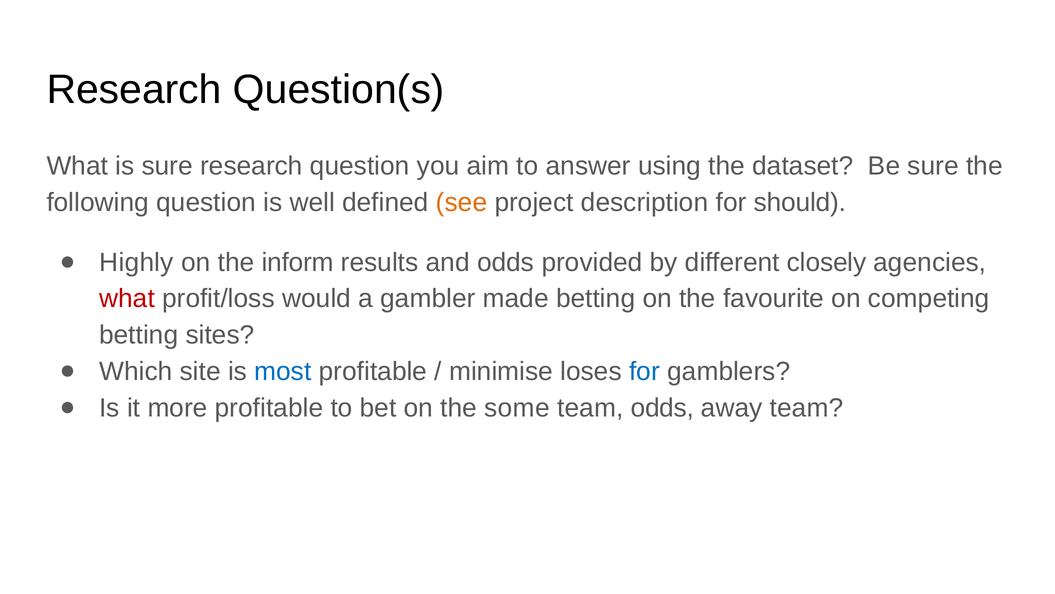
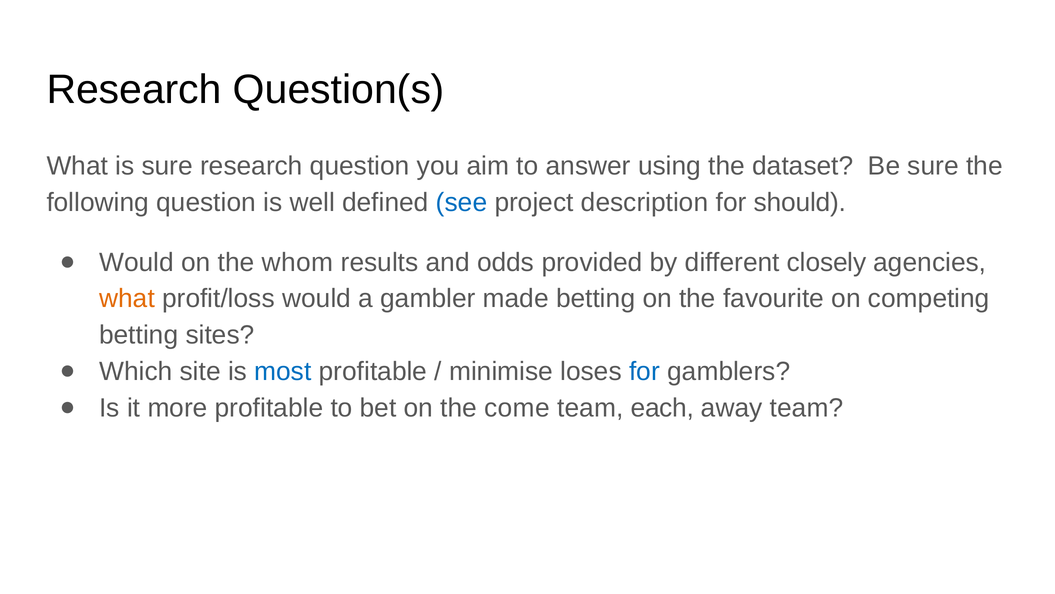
see colour: orange -> blue (462, 202)
Highly: Highly -> Would (137, 262)
inform: inform -> whom (297, 262)
what colour: red -> orange (127, 298)
some: some -> come (517, 408)
team odds: odds -> each (662, 408)
